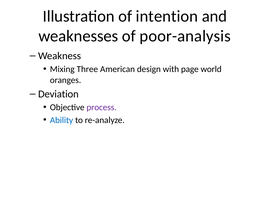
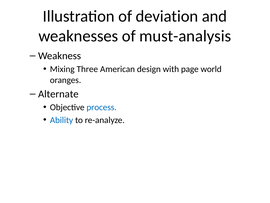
intention: intention -> deviation (167, 16)
poor-analysis: poor-analysis -> must-analysis (185, 36)
Deviation: Deviation -> Alternate (58, 94)
process colour: purple -> blue (102, 107)
